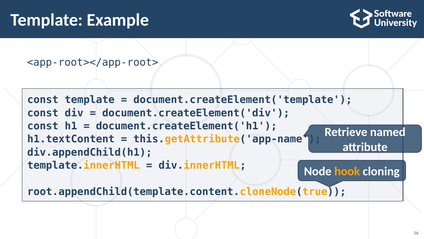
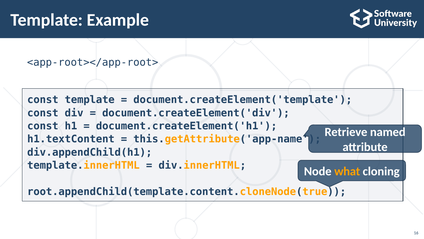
hook: hook -> what (347, 171)
